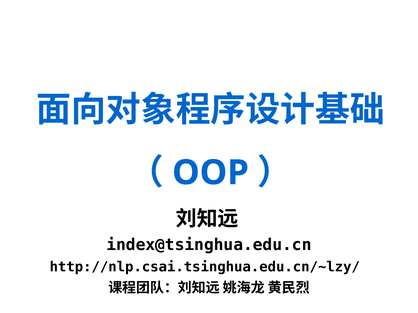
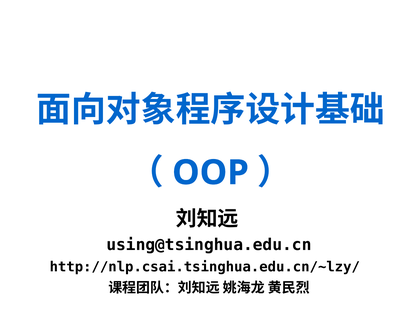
index@tsinghua.edu.cn: index@tsinghua.edu.cn -> using@tsinghua.edu.cn (209, 245)
